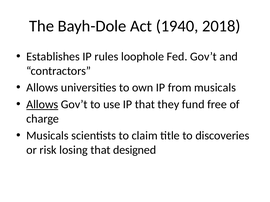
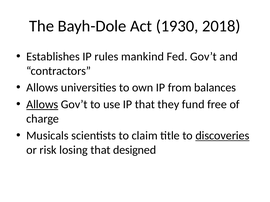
1940: 1940 -> 1930 (177, 26)
loophole: loophole -> mankind (143, 57)
from musicals: musicals -> balances (215, 88)
discoveries underline: none -> present (222, 136)
